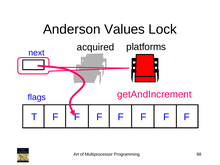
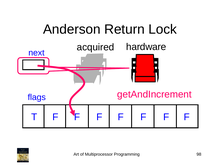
Values: Values -> Return (124, 29)
platforms: platforms -> hardware (146, 47)
